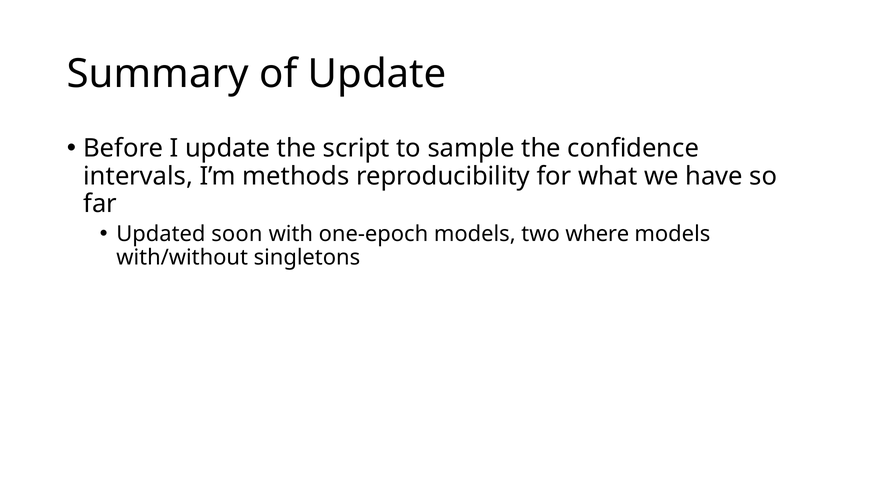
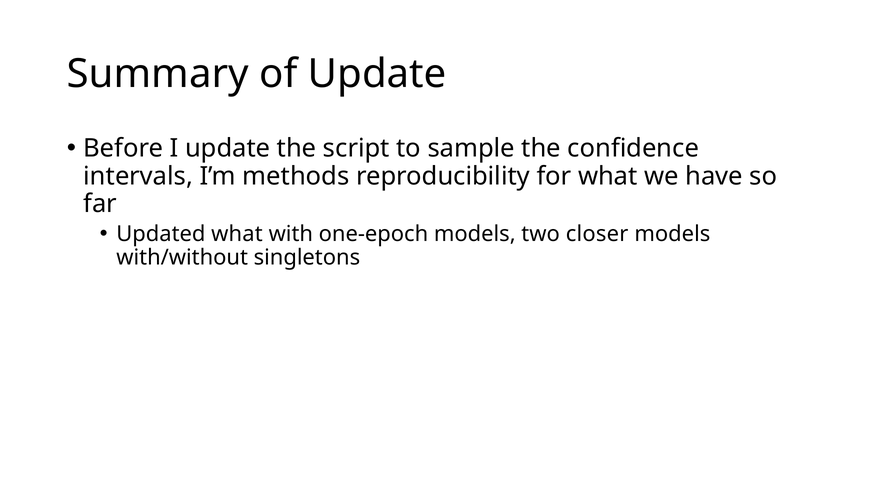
Updated soon: soon -> what (237, 234)
where: where -> closer (597, 234)
